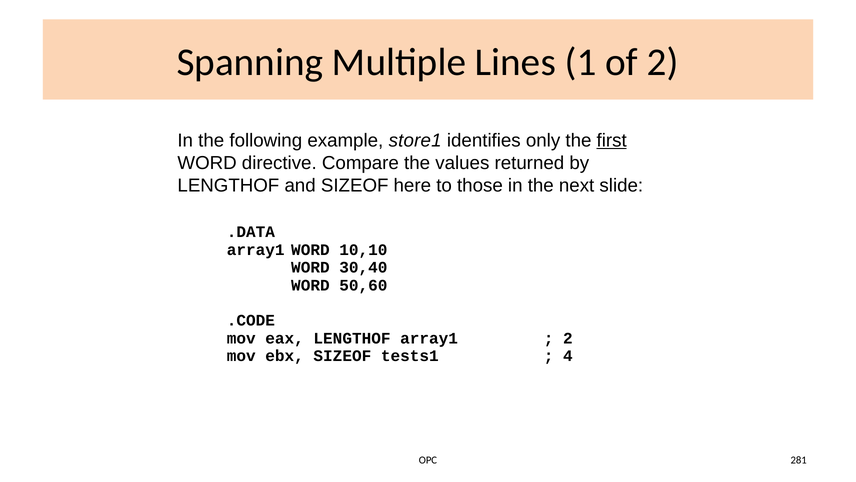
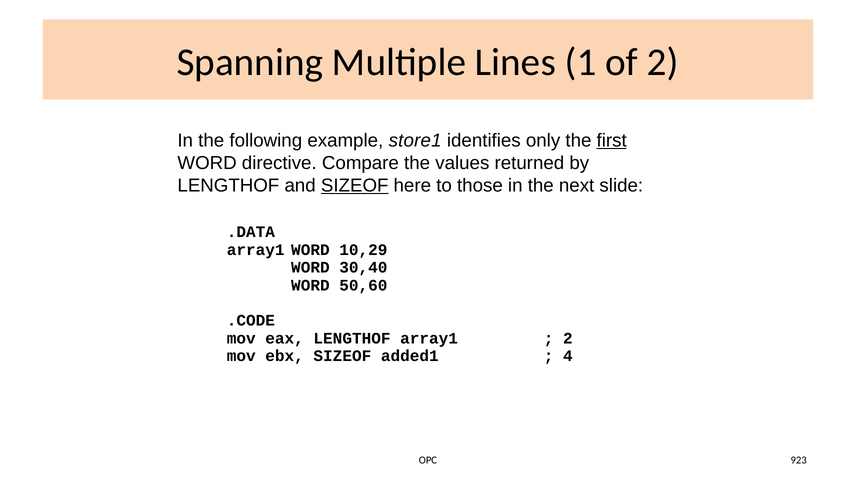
SIZEOF underline: none -> present (355, 185)
10,10: 10,10 -> 10,29 (363, 250)
tests1: tests1 -> added1 (410, 356)
281: 281 -> 923 (799, 460)
